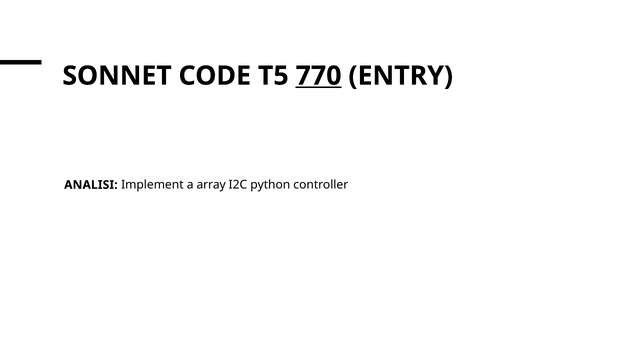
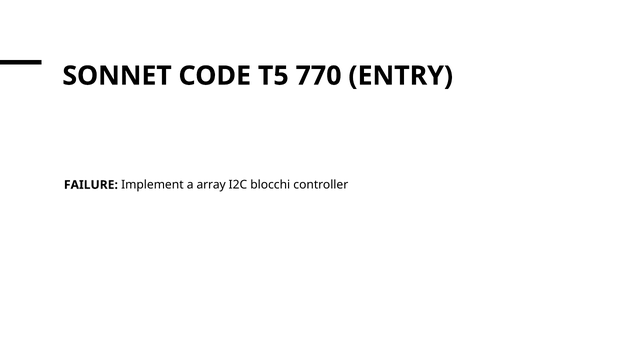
770 underline: present -> none (319, 76)
ANALISI: ANALISI -> FAILURE (91, 185)
python: python -> blocchi (270, 185)
